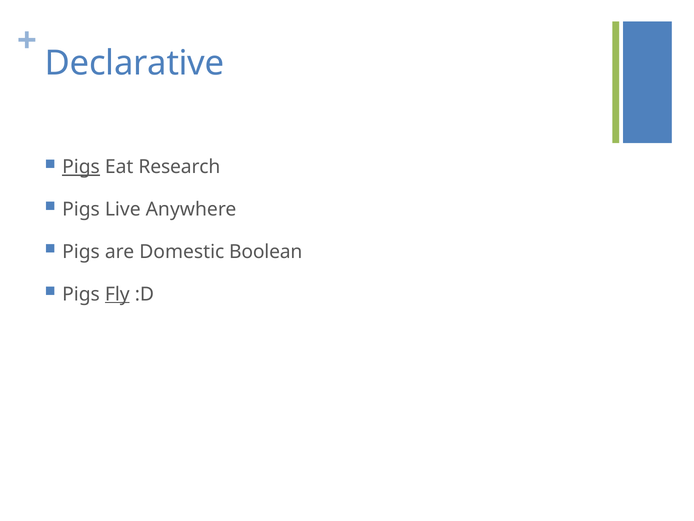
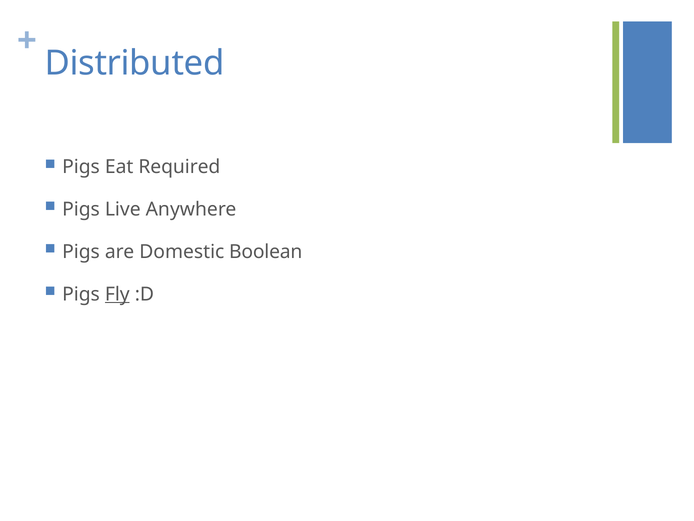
Declarative: Declarative -> Distributed (135, 63)
Pigs underline: present -> none (81, 167)
Research: Research -> Required (179, 167)
